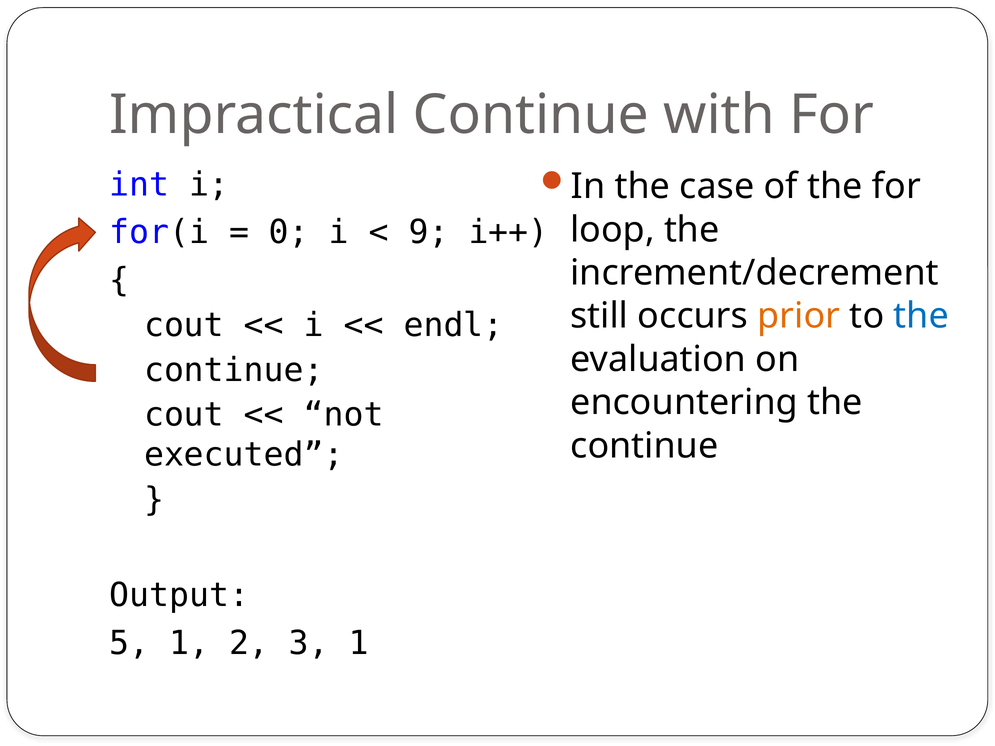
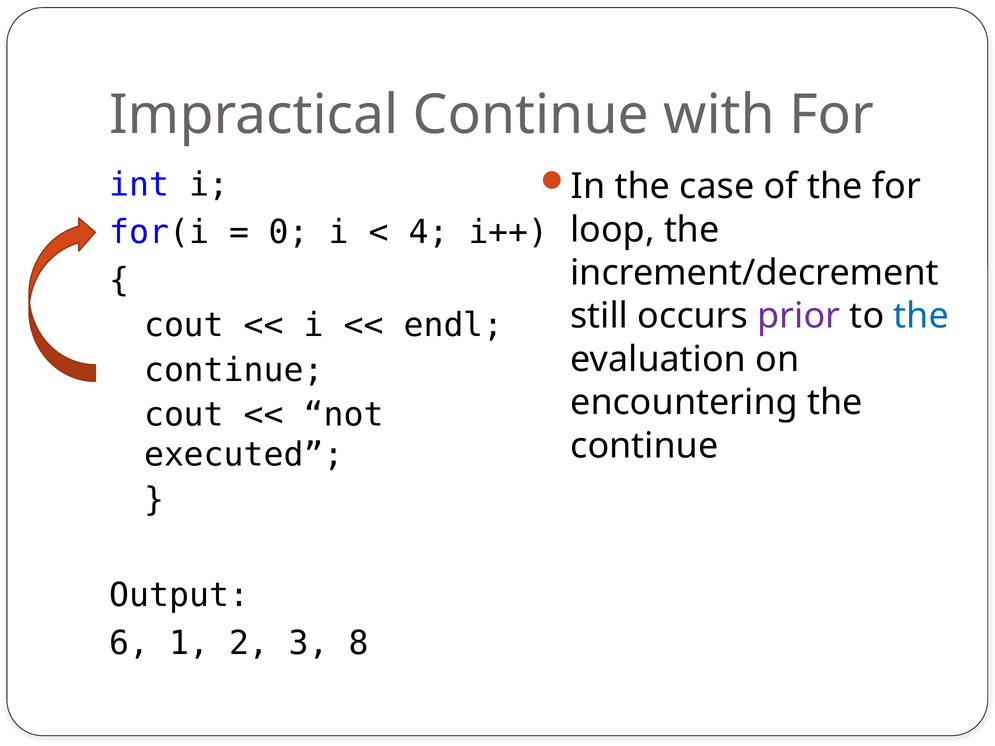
9: 9 -> 4 (429, 233)
prior colour: orange -> purple (799, 316)
5: 5 -> 6 (129, 643)
3 1: 1 -> 8 (359, 643)
